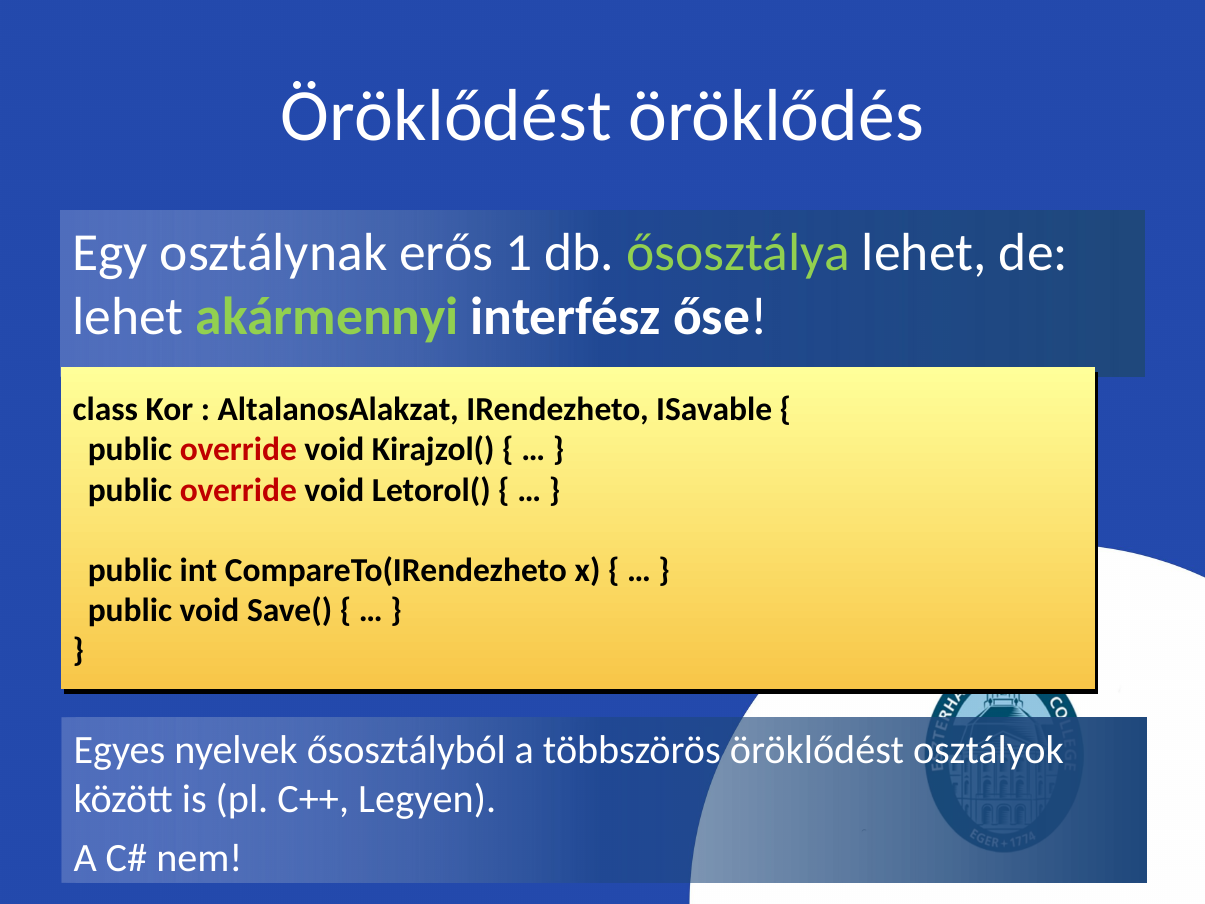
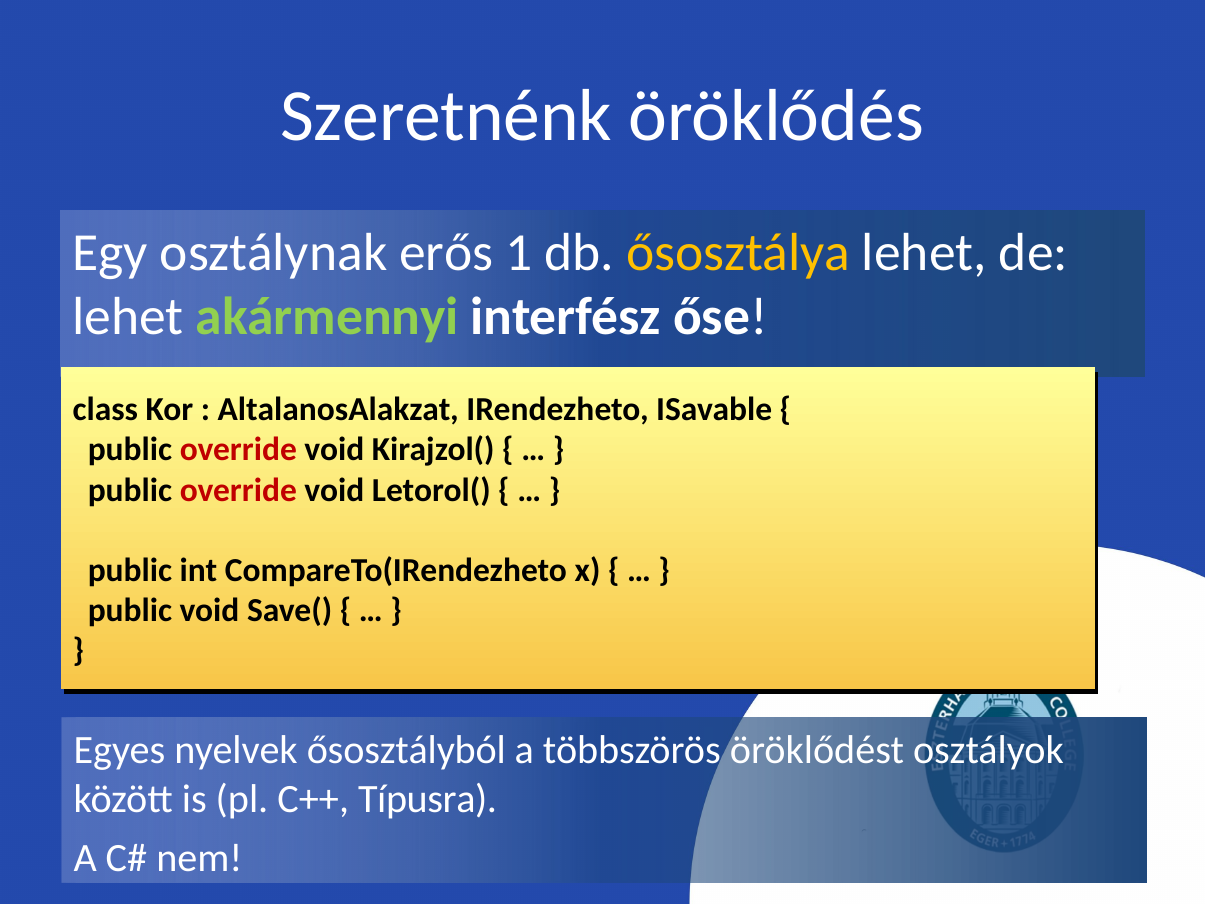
Öröklődést: Öröklődést -> Szeretnénk (446, 117)
ősosztálya colour: light green -> yellow (738, 253)
Legyen: Legyen -> Típusra (428, 799)
